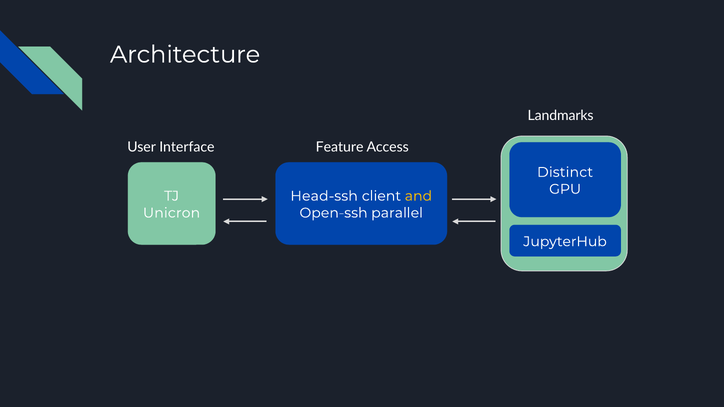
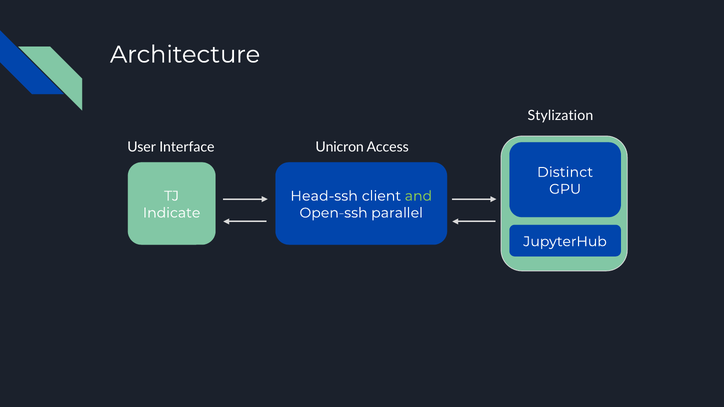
Landmarks: Landmarks -> Stylization (560, 116)
Feature: Feature -> Unicron (340, 147)
and colour: yellow -> light green (418, 196)
Unicron: Unicron -> Indicate (172, 213)
